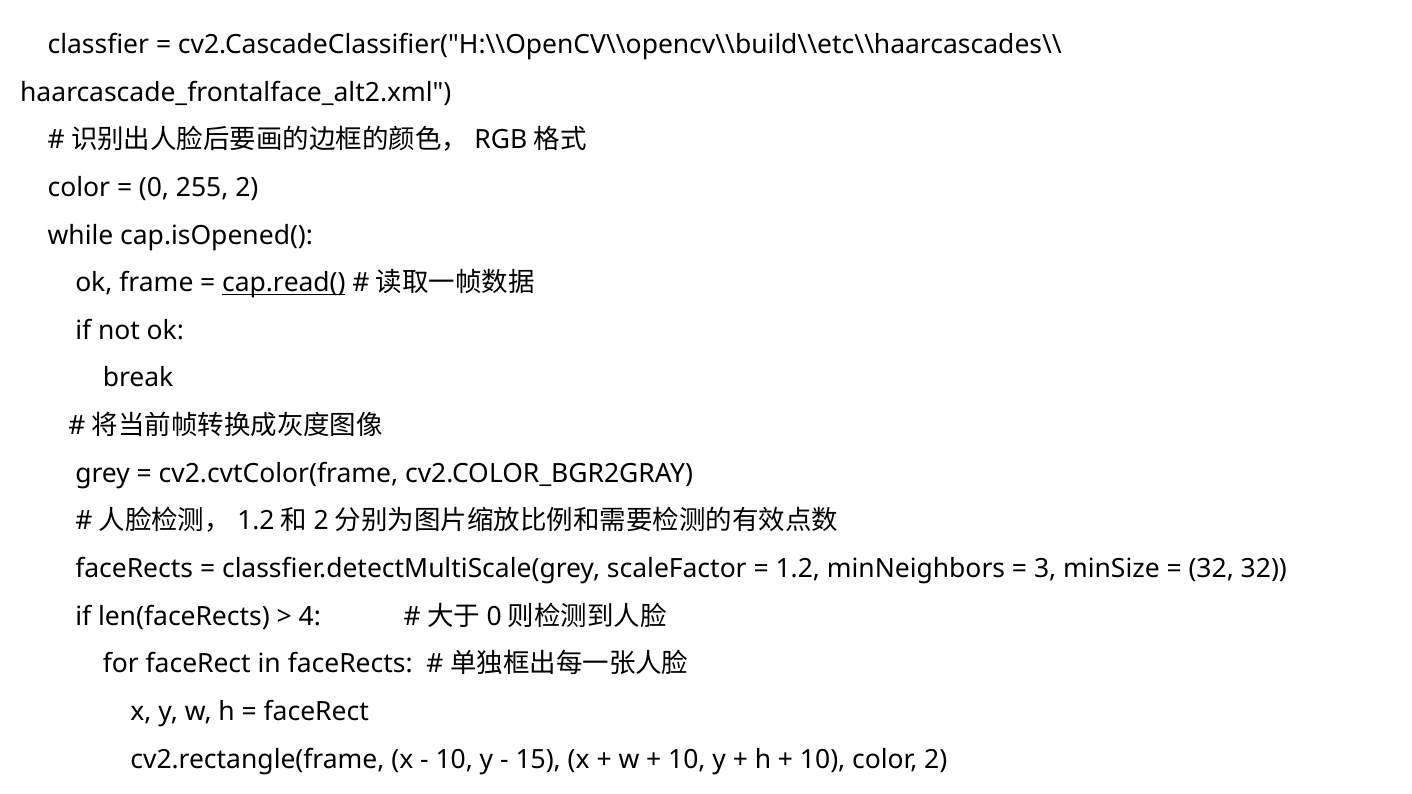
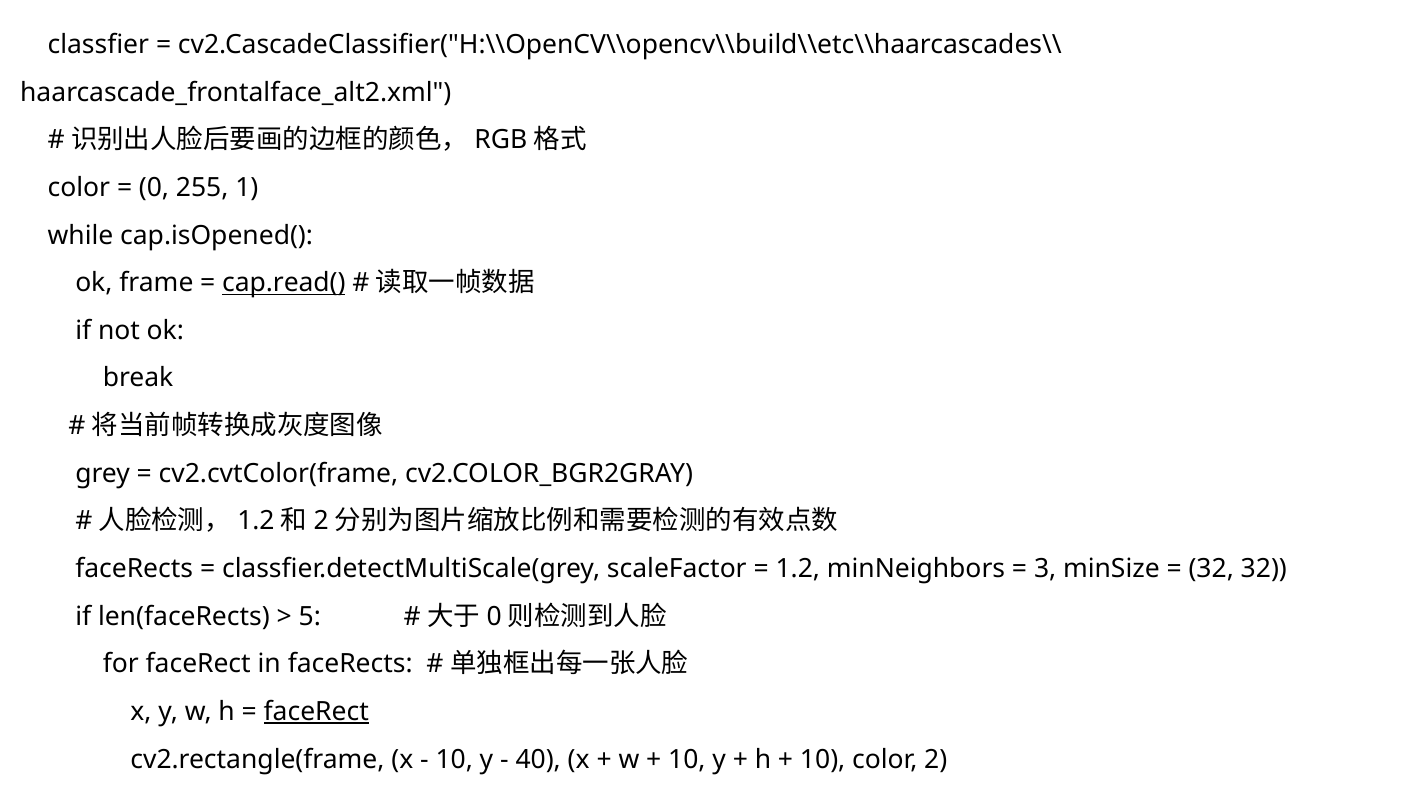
255 2: 2 -> 1 (247, 188)
4: 4 -> 5 (310, 617)
faceRect underline: none -> present (316, 712)
15: 15 -> 40 (538, 760)
